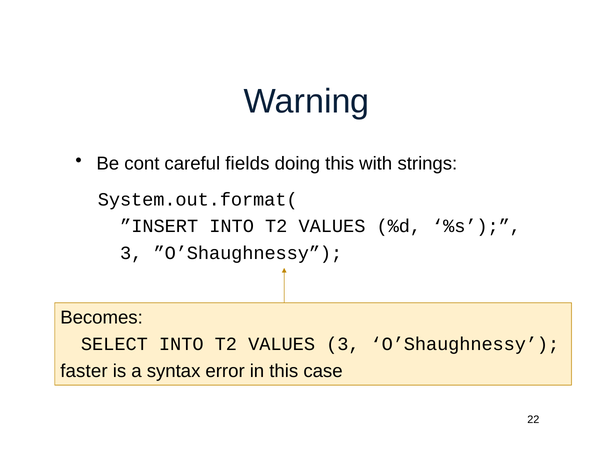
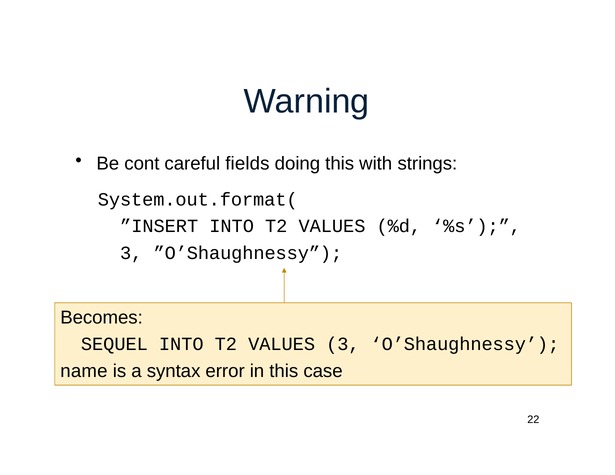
SELECT: SELECT -> SEQUEL (114, 344)
faster: faster -> name (84, 371)
